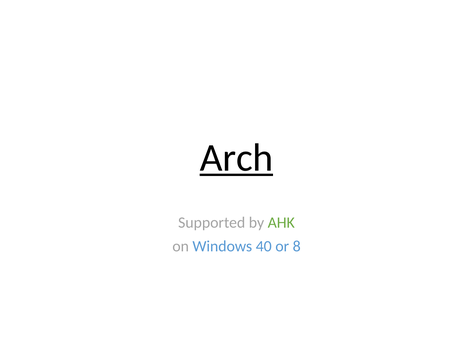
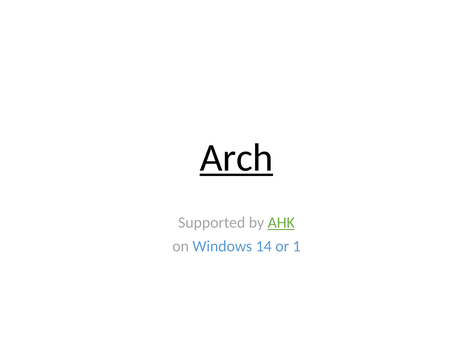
AHK underline: none -> present (281, 223)
40: 40 -> 14 (264, 246)
8: 8 -> 1 (297, 246)
